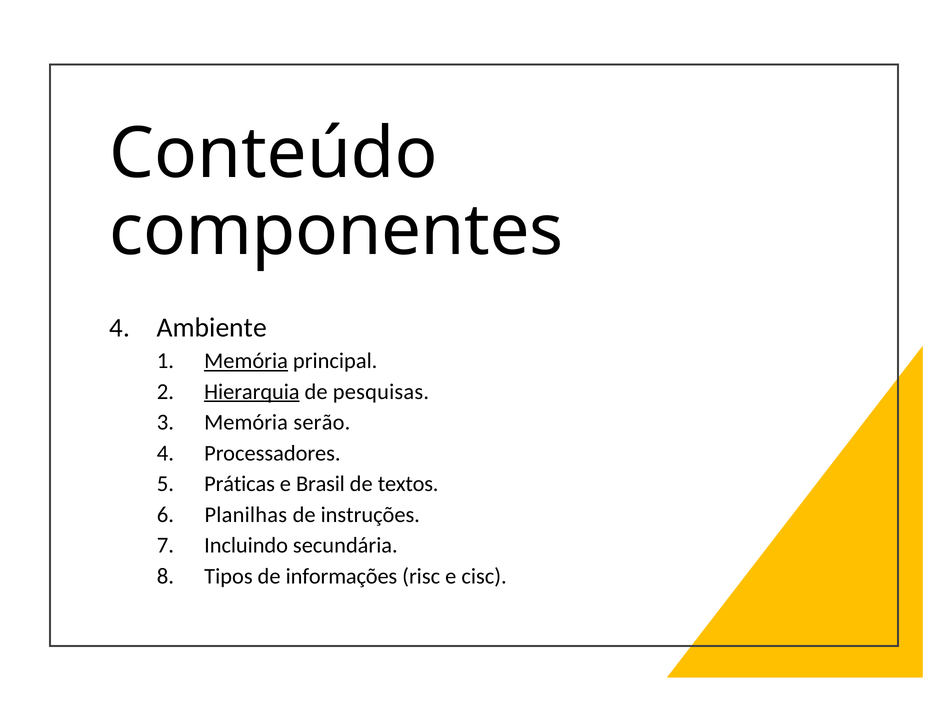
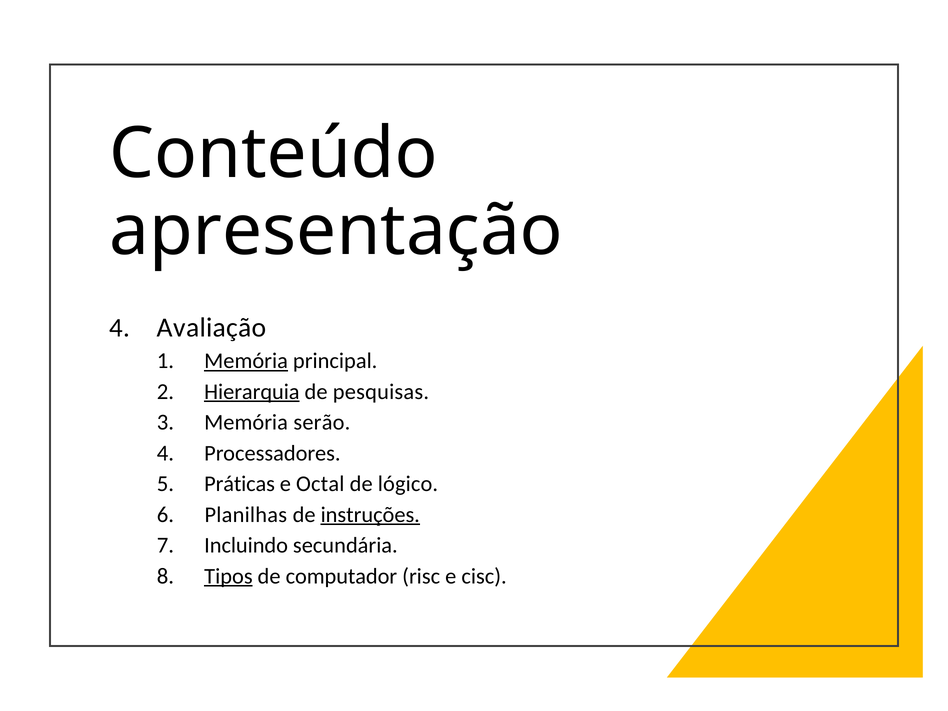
componentes: componentes -> apresentação (336, 231)
Ambiente: Ambiente -> Avaliação (212, 327)
Brasil: Brasil -> Octal (320, 484)
textos: textos -> lógico (408, 484)
instruções underline: none -> present (370, 515)
Tipos underline: none -> present (228, 576)
informações: informações -> computador (341, 576)
